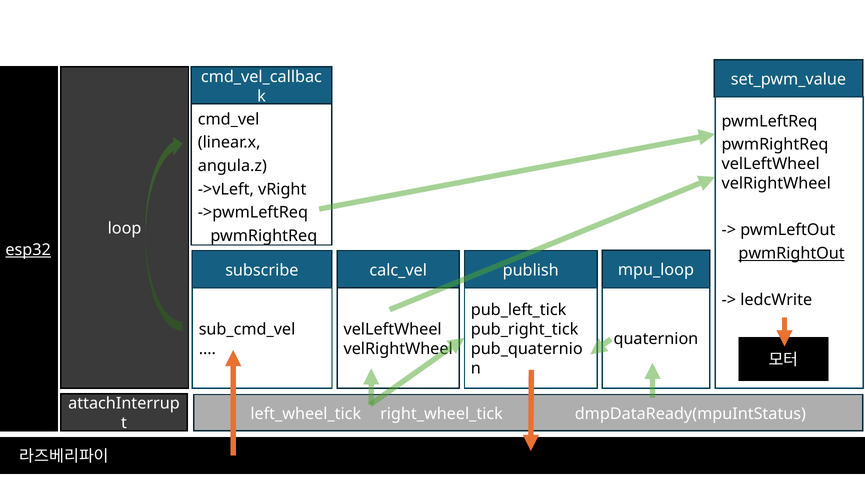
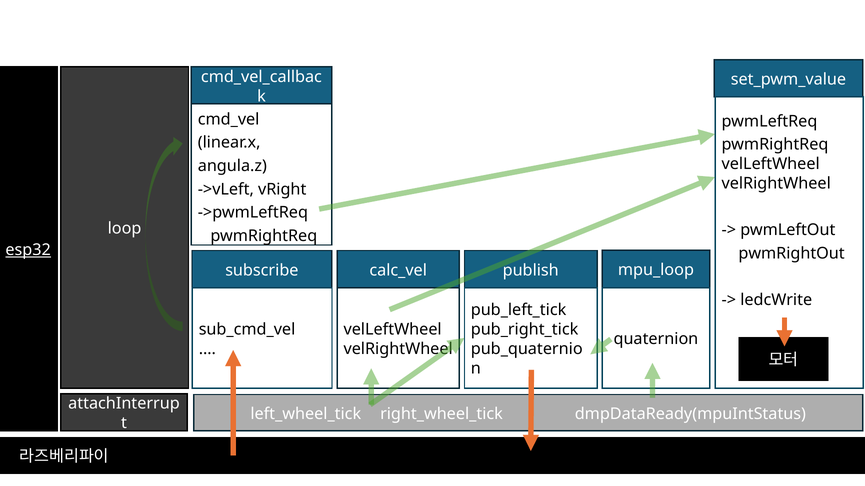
pwmRightOut underline: present -> none (792, 254)
